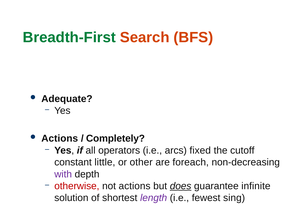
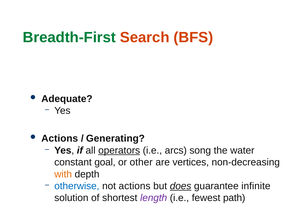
Completely: Completely -> Generating (115, 138)
operators underline: none -> present (119, 150)
fixed: fixed -> song (200, 150)
cutoff: cutoff -> water (242, 150)
little: little -> goal (105, 162)
foreach: foreach -> vertices (191, 162)
with colour: purple -> orange (63, 174)
otherwise colour: red -> blue (77, 186)
sing: sing -> path (234, 198)
